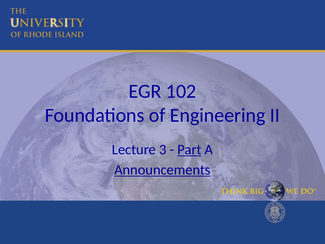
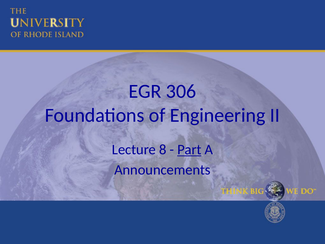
102: 102 -> 306 (181, 91)
3: 3 -> 8 (163, 149)
Announcements underline: present -> none (162, 170)
